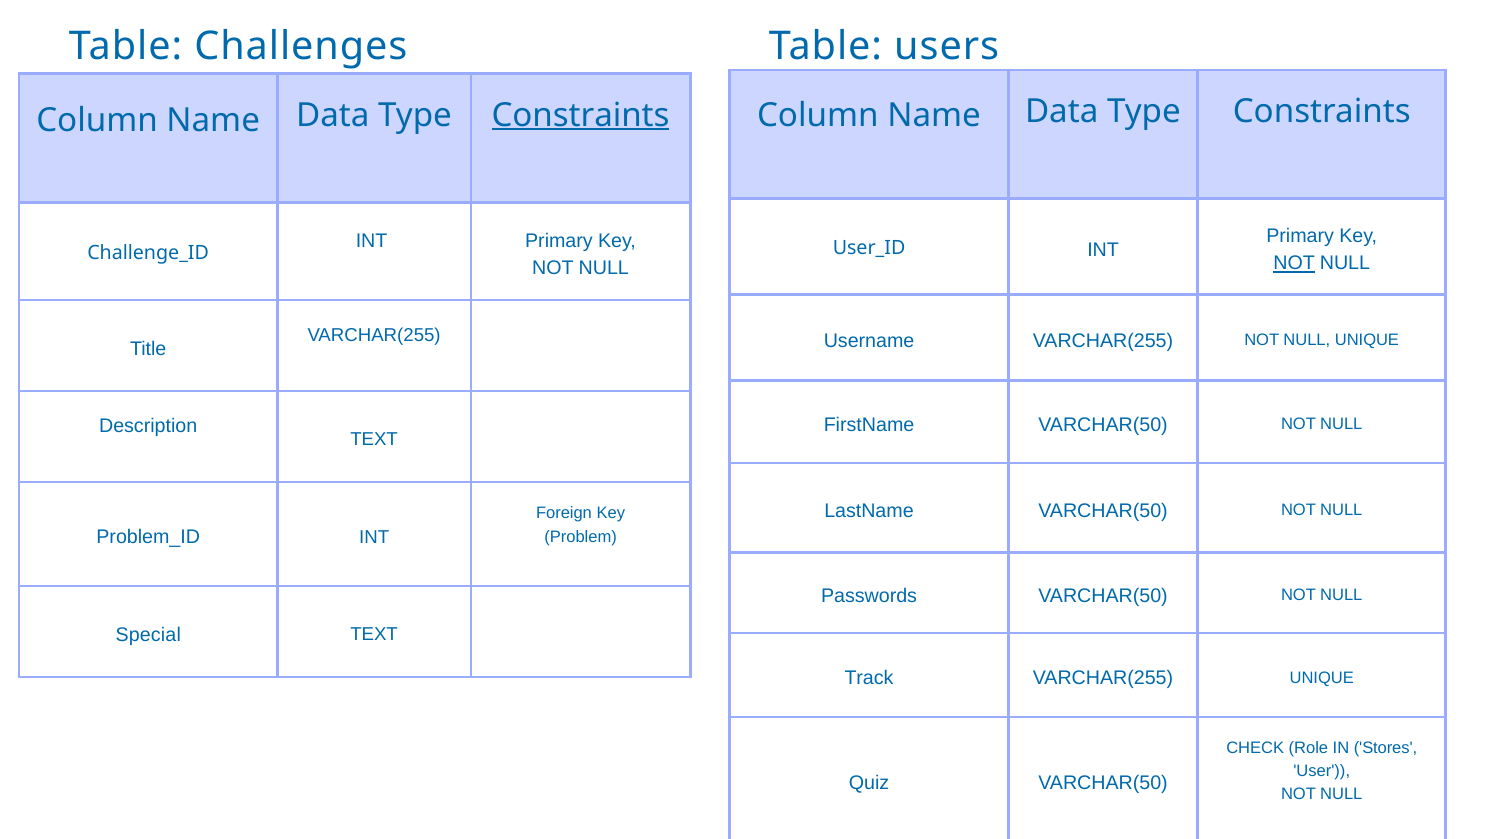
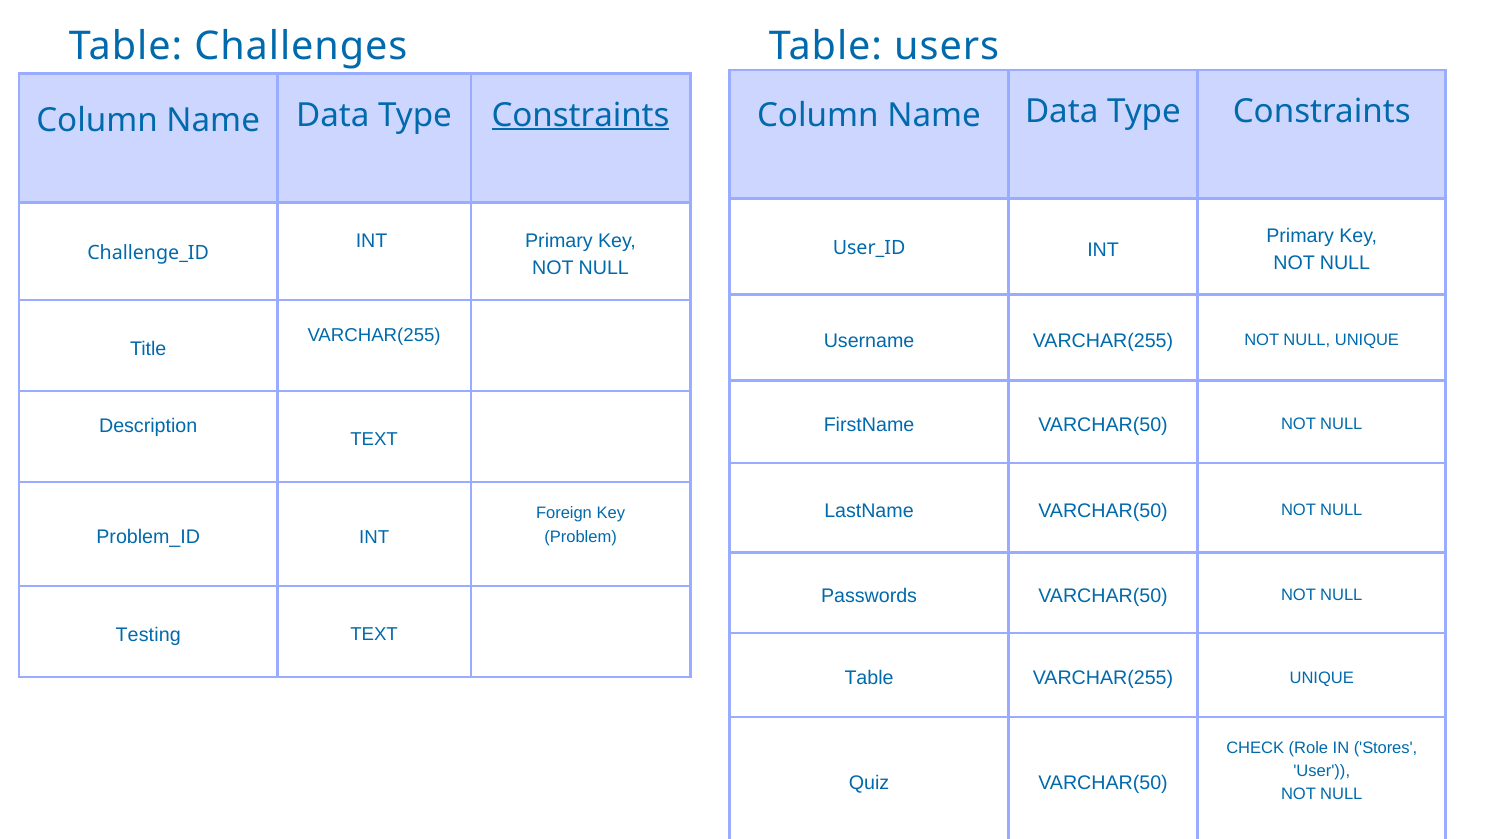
NOT underline: present -> none (1294, 264)
Special: Special -> Testing (148, 635)
Track: Track -> Table (869, 678)
